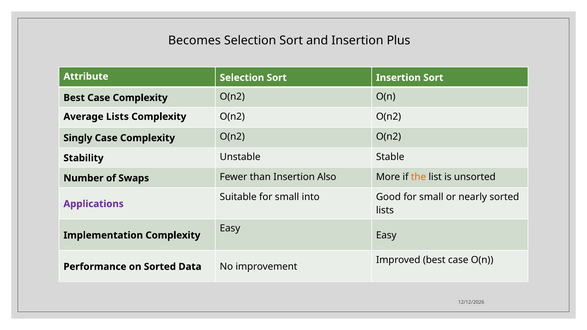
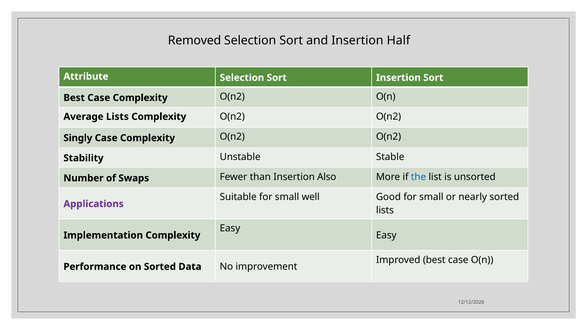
Becomes: Becomes -> Removed (195, 40)
Plus: Plus -> Half (398, 40)
the colour: orange -> blue (419, 177)
into: into -> well (311, 197)
